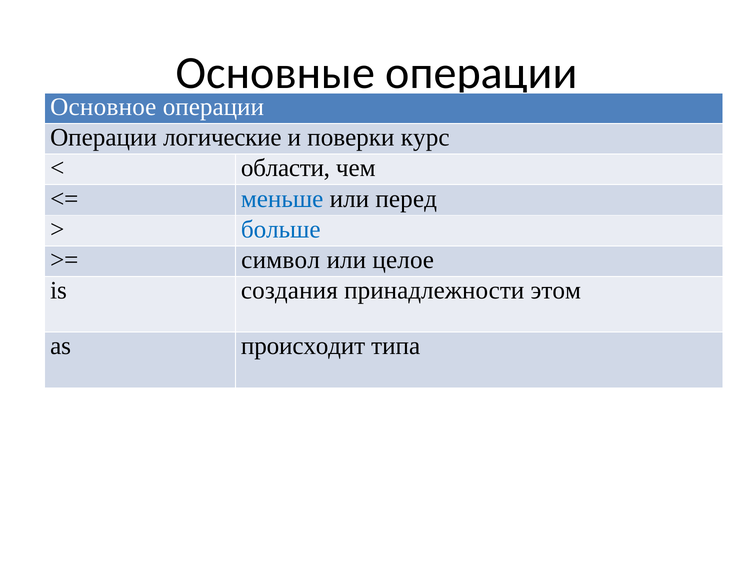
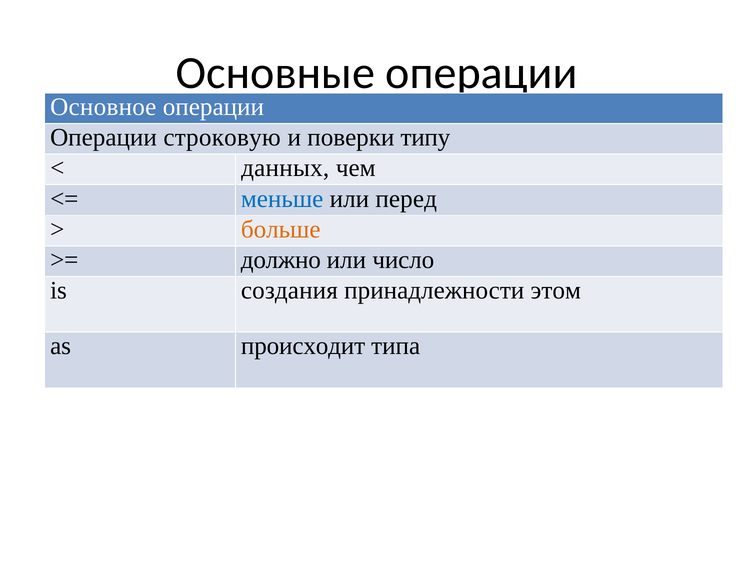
логические: логические -> строковую (222, 137)
курс: курс -> типу (425, 137)
области: области -> данных (285, 168)
больше colour: blue -> orange (281, 229)
символ: символ -> должно (281, 260)
целое: целое -> число (403, 260)
